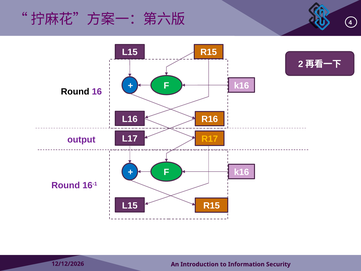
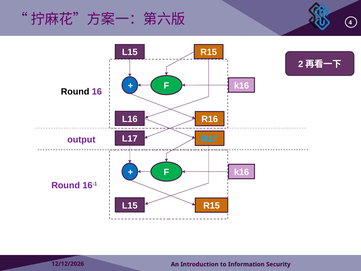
R17 colour: yellow -> light blue (210, 139)
